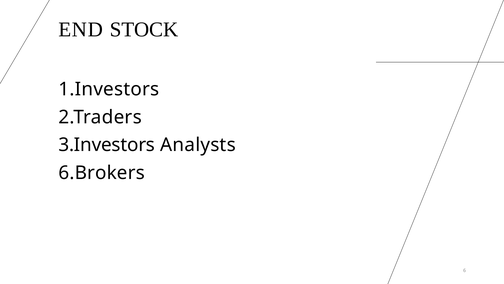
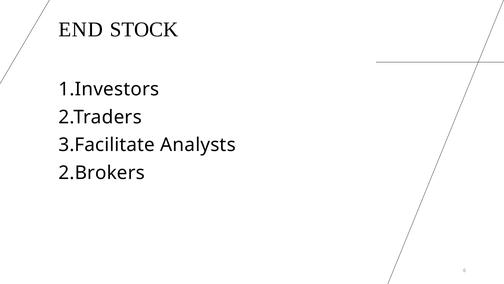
3.Investors: 3.Investors -> 3.Facilitate (107, 145)
6.Brokers: 6.Brokers -> 2.Brokers (102, 173)
